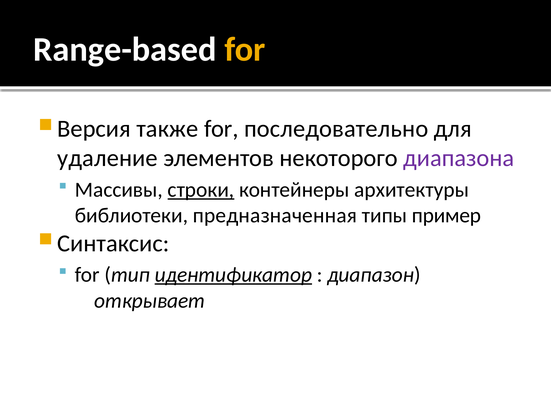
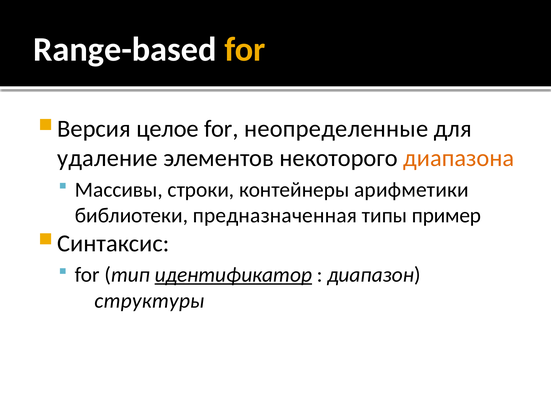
также: также -> целое (167, 129)
последовательно: последовательно -> неопределенные (336, 129)
диапазона colour: purple -> orange (459, 158)
строки underline: present -> none (201, 190)
архитектуры: архитектуры -> арифметики (412, 190)
открывает: открывает -> структуры (150, 301)
